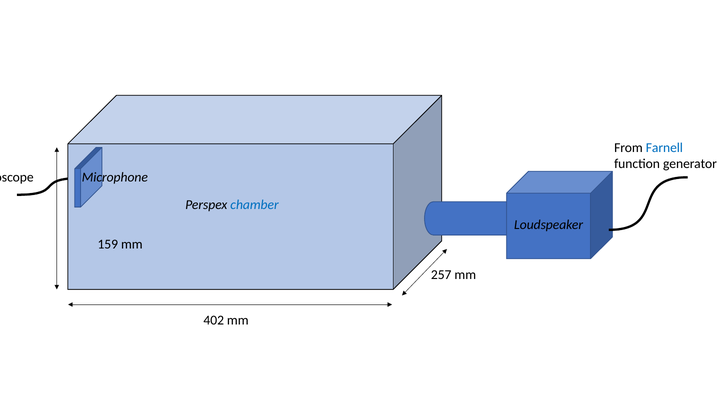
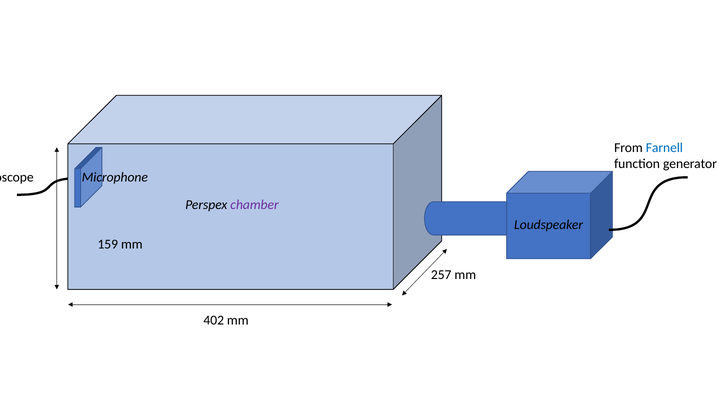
chamber colour: blue -> purple (255, 205)
